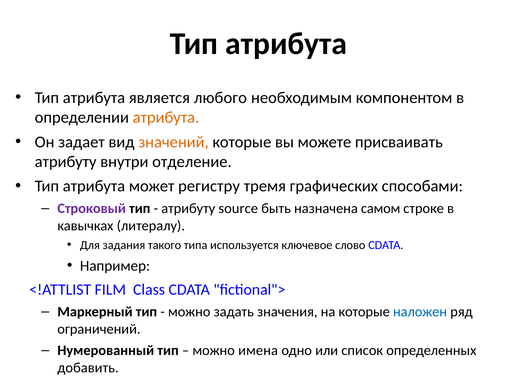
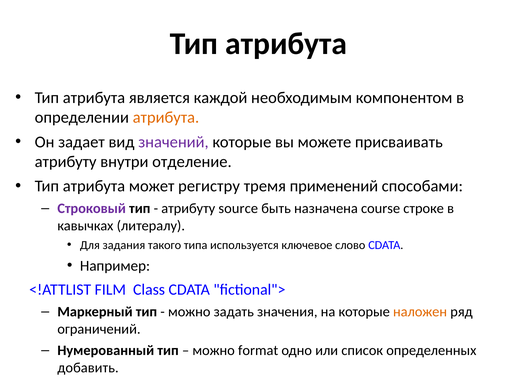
любого: любого -> каждой (221, 98)
значений colour: orange -> purple (173, 142)
графических: графических -> применений (334, 186)
самом: самом -> course (381, 208)
наложен colour: blue -> orange (420, 312)
имена: имена -> format (258, 350)
